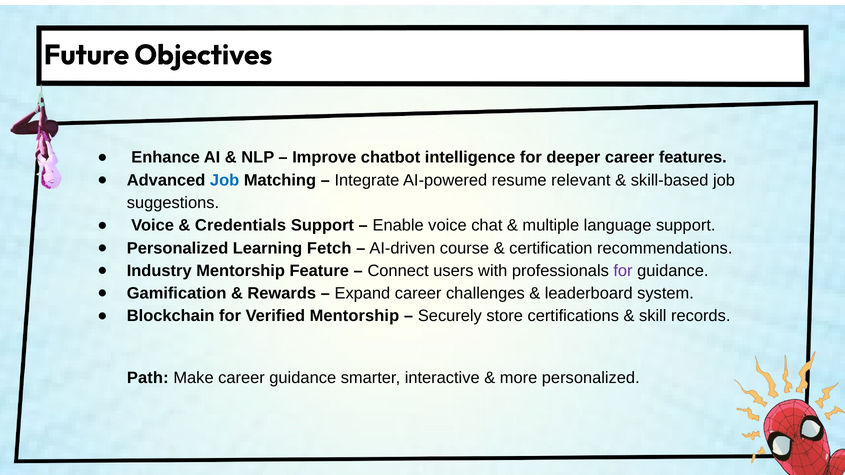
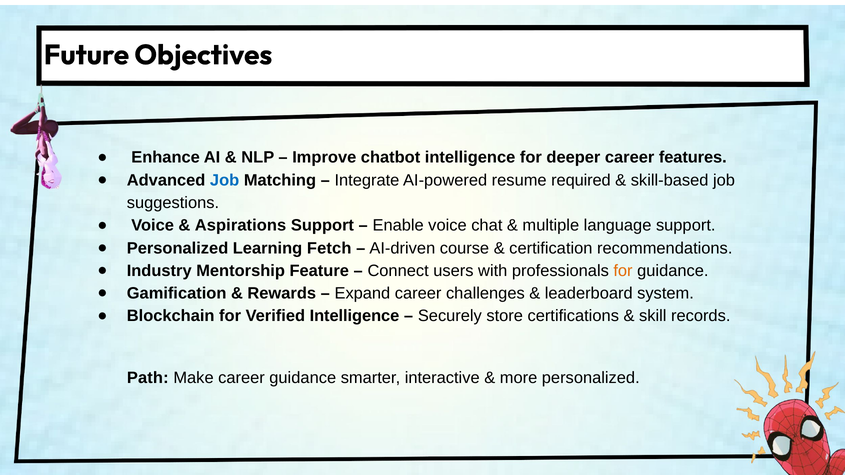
relevant: relevant -> required (581, 180)
Credentials: Credentials -> Aspirations (241, 226)
for colour: purple -> orange (623, 271)
Verified Mentorship: Mentorship -> Intelligence (354, 316)
